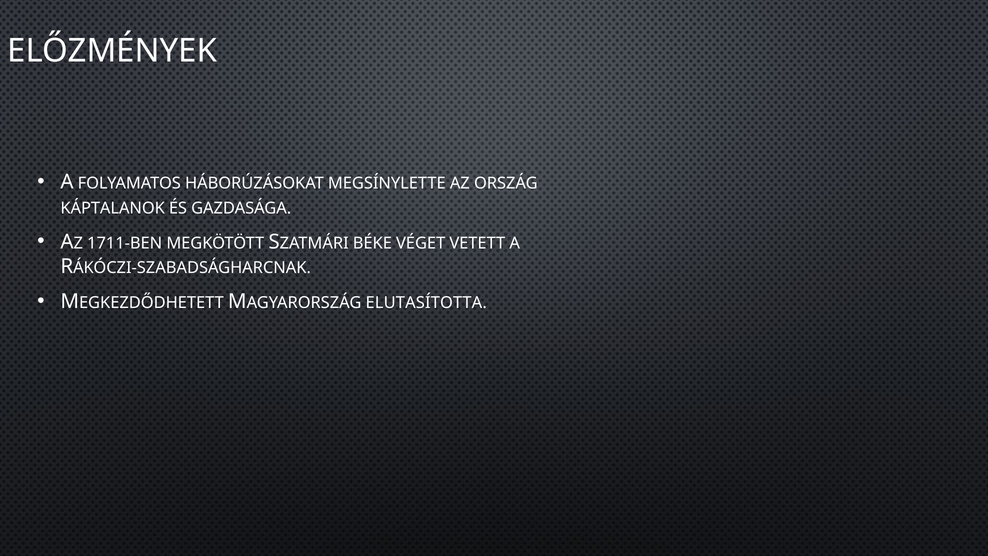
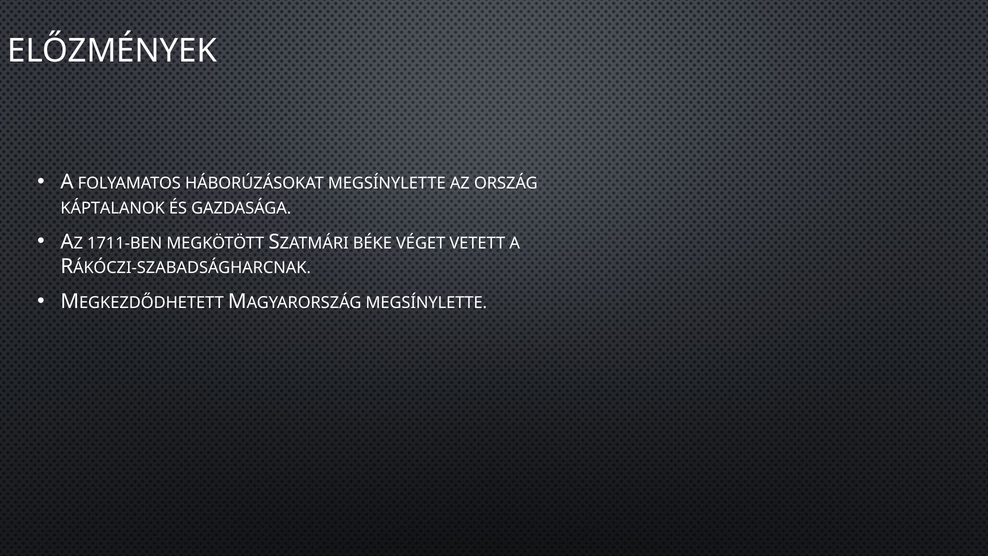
ELUTASÍTOTTA: ELUTASÍTOTTA -> MEGSÍNYLETTE (426, 303)
